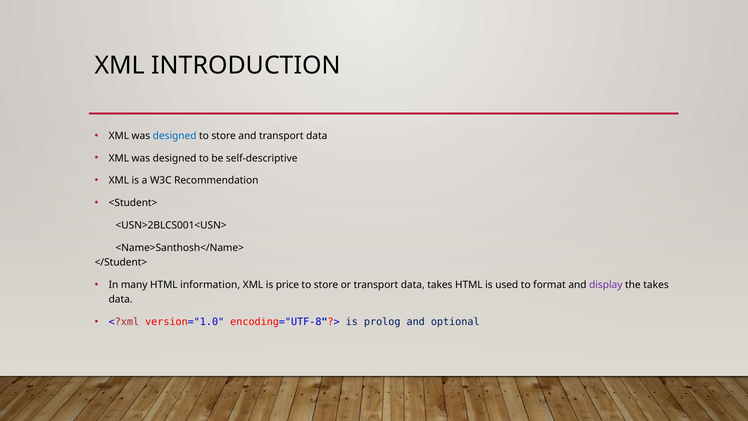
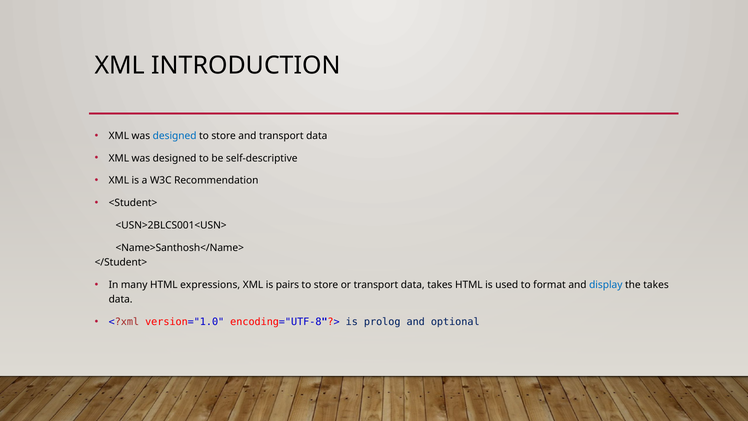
information: information -> expressions (210, 285)
price: price -> pairs (287, 285)
display colour: purple -> blue (606, 285)
